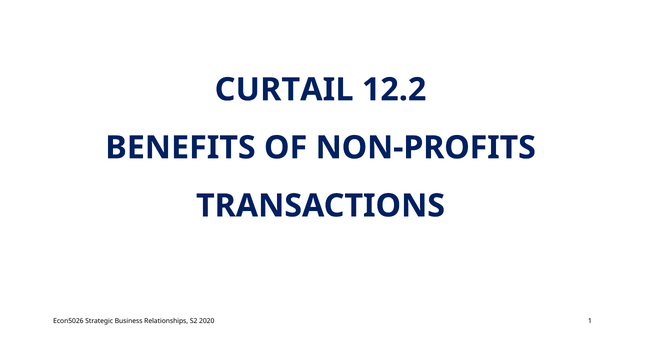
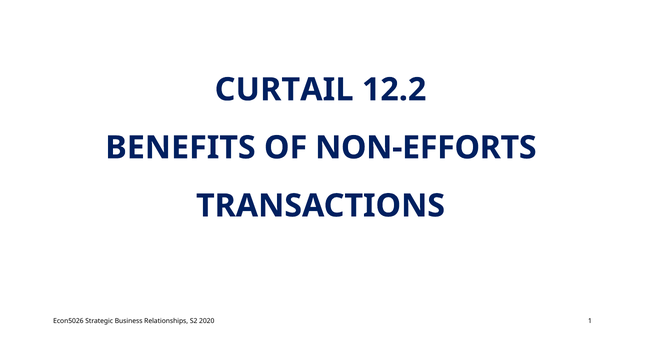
NON-PROFITS: NON-PROFITS -> NON-EFFORTS (426, 148)
